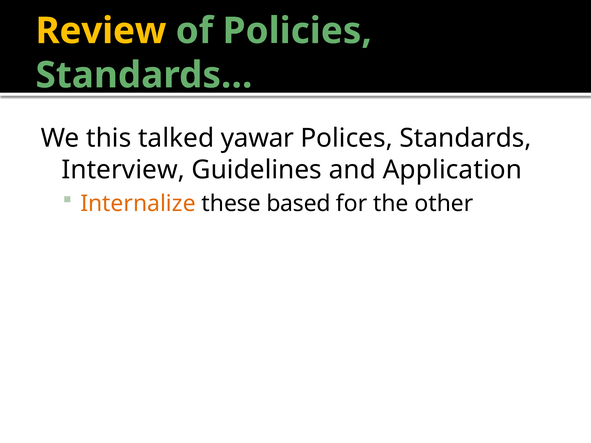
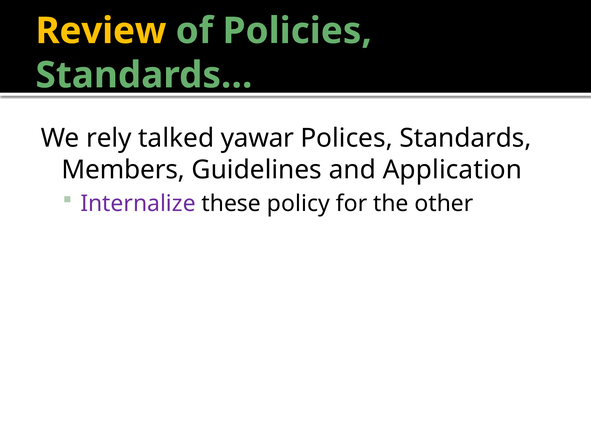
this: this -> rely (109, 138)
Interview: Interview -> Members (123, 170)
Internalize colour: orange -> purple (138, 204)
based: based -> policy (298, 204)
